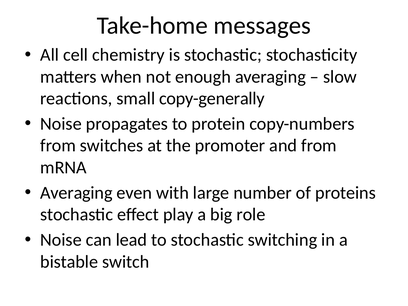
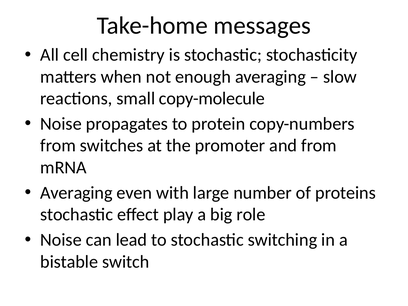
copy-generally: copy-generally -> copy-molecule (212, 99)
